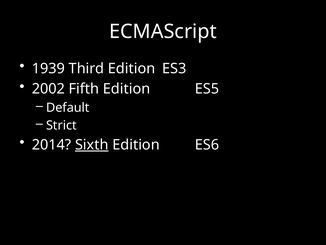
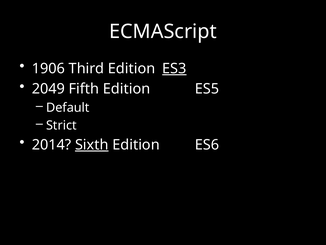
1939: 1939 -> 1906 (48, 68)
ES3 underline: none -> present (174, 68)
2002: 2002 -> 2049 (48, 89)
